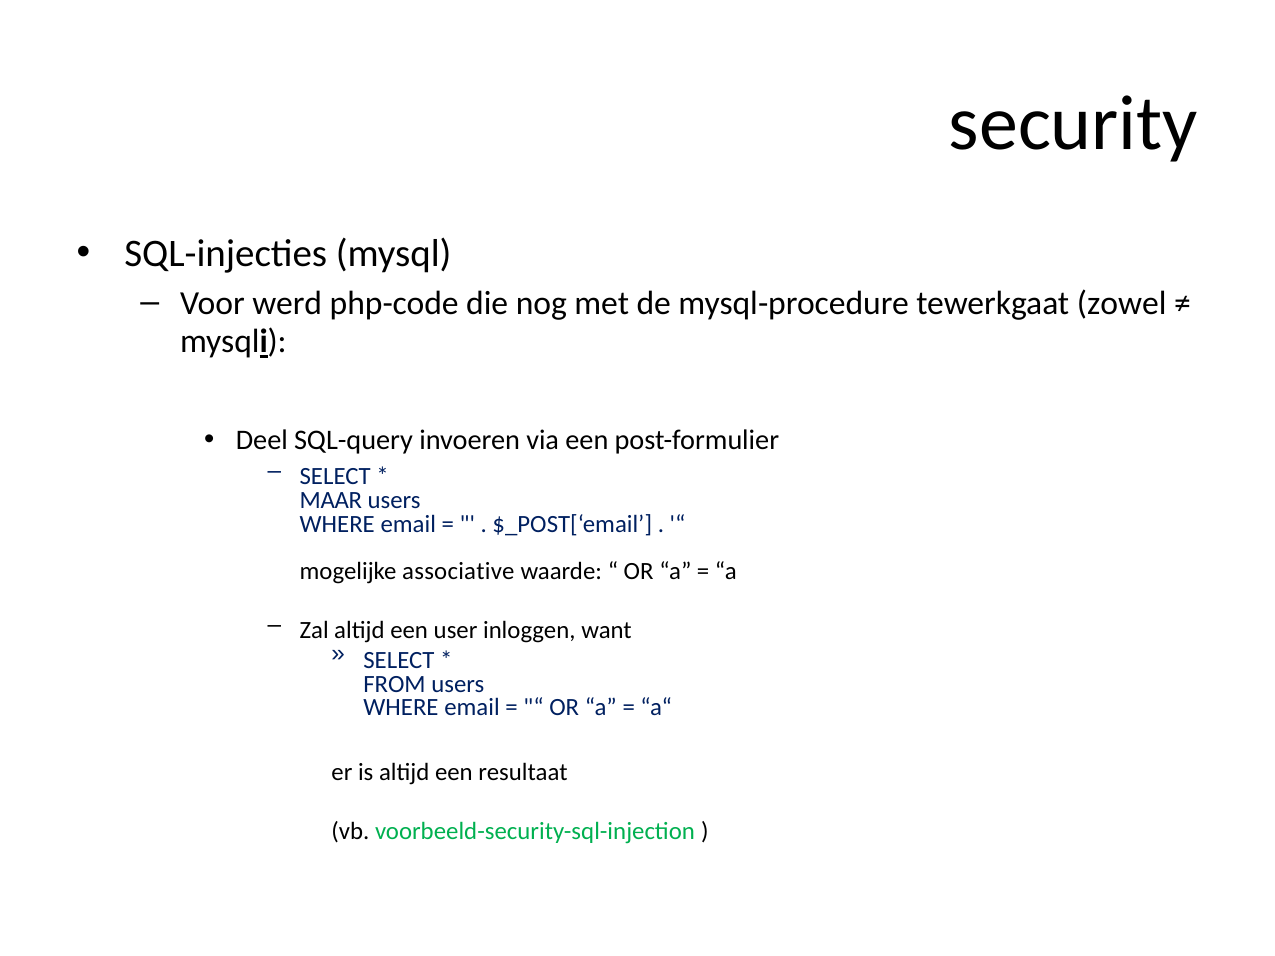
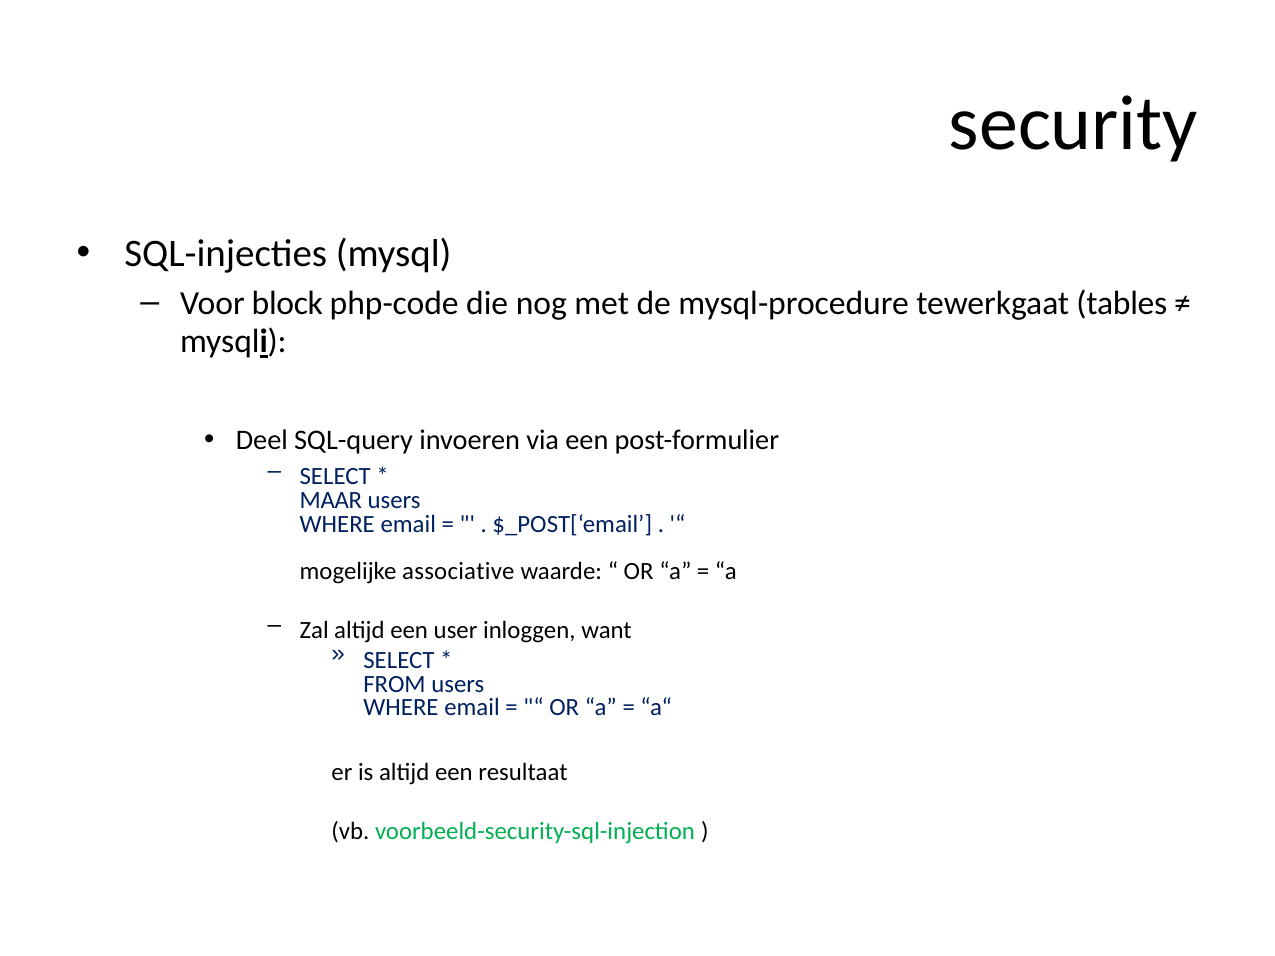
werd: werd -> block (287, 303)
zowel: zowel -> tables (1122, 303)
